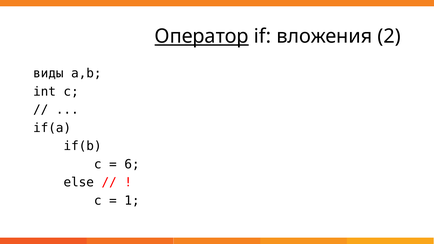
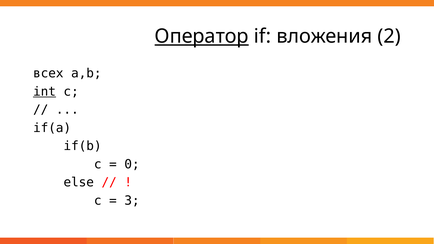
виды: виды -> всех (48, 73)
int underline: none -> present (44, 92)
6: 6 -> 0 (132, 164)
1: 1 -> 3 (132, 201)
